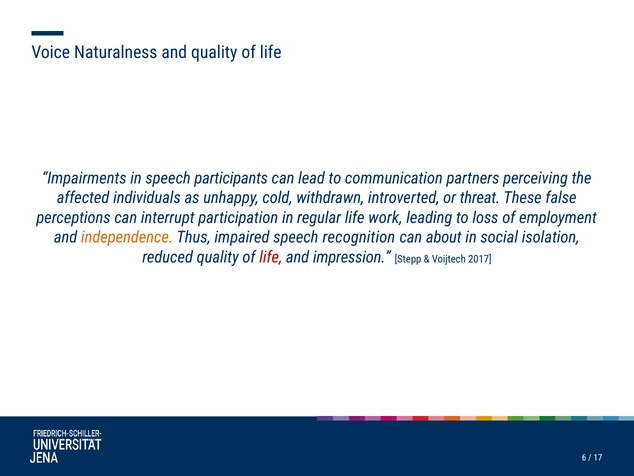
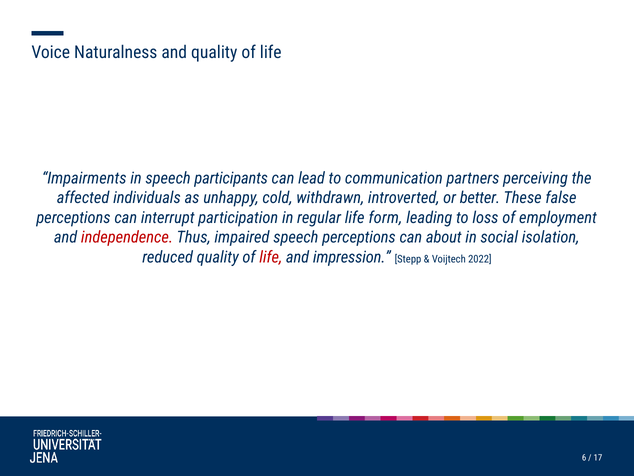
threat: threat -> better (480, 198)
work: work -> form (385, 217)
independence colour: orange -> red (127, 237)
speech recognition: recognition -> perceptions (359, 237)
2017: 2017 -> 2022 (480, 259)
